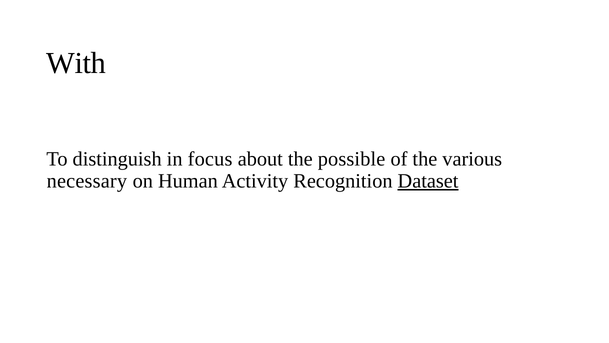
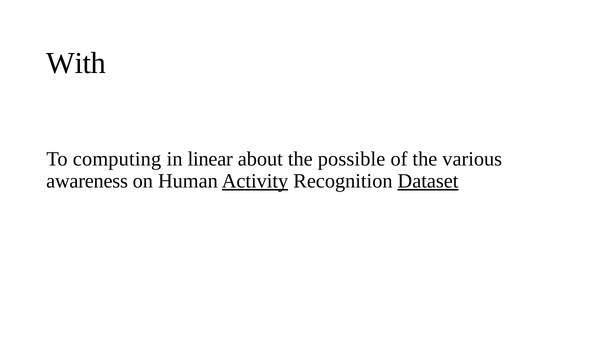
distinguish: distinguish -> computing (117, 159)
focus: focus -> linear (210, 159)
necessary: necessary -> awareness (87, 181)
Activity underline: none -> present (255, 181)
